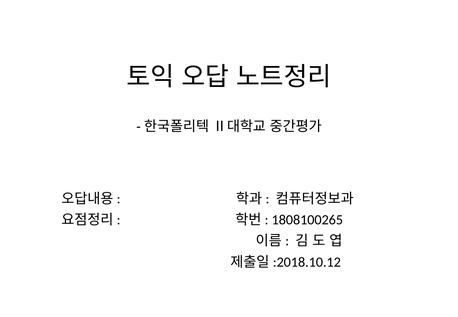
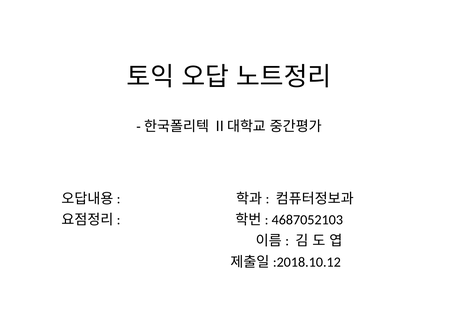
1808100265: 1808100265 -> 4687052103 (307, 220)
